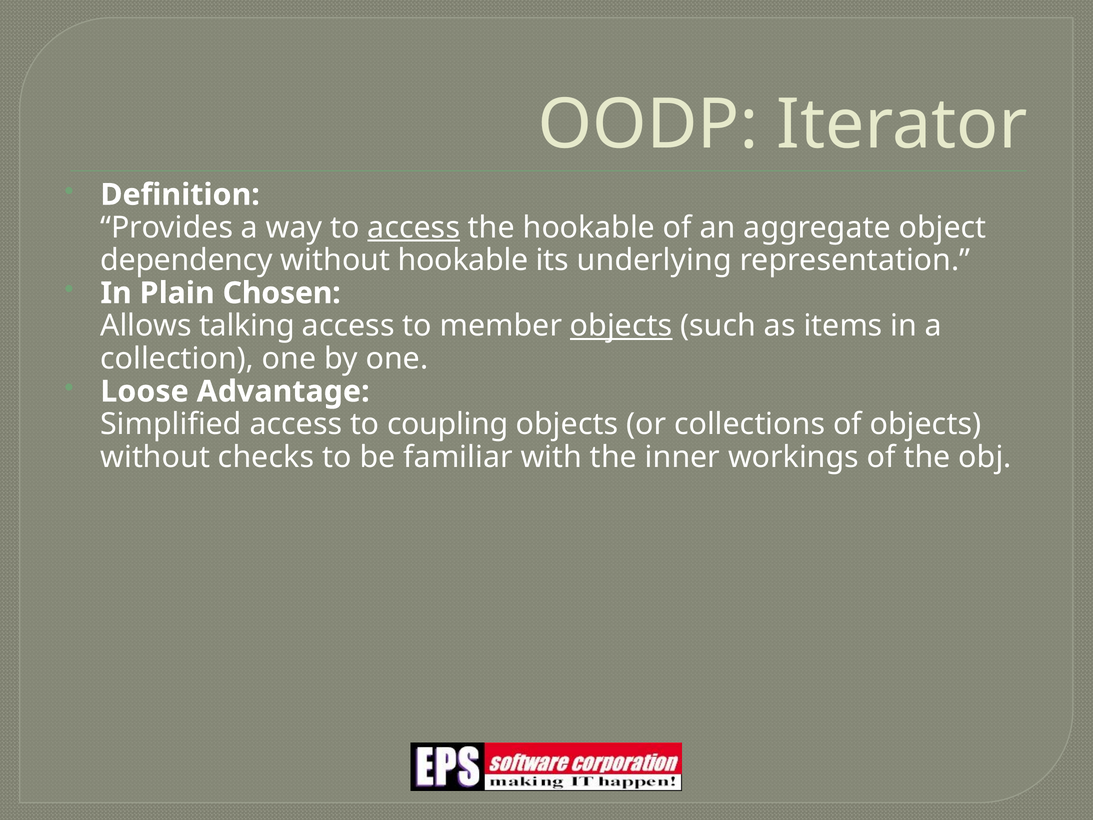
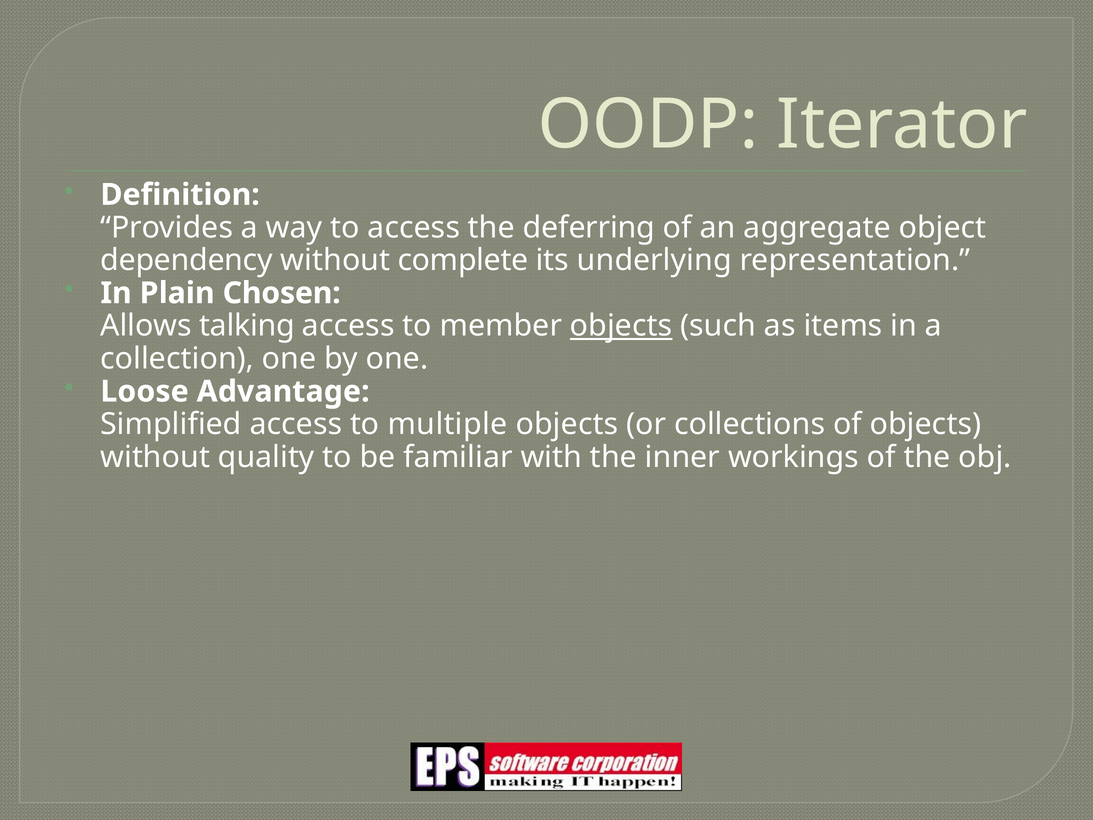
access underline: present -> none (414, 227)
the hookable: hookable -> deferring (589, 227)
without hookable: hookable -> complete (463, 260)
coupling: coupling -> multiple (448, 424)
checks: checks -> quality (266, 457)
